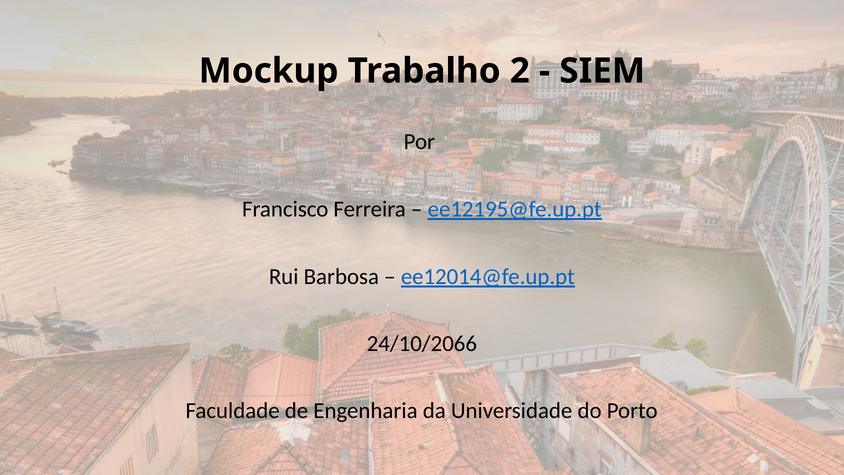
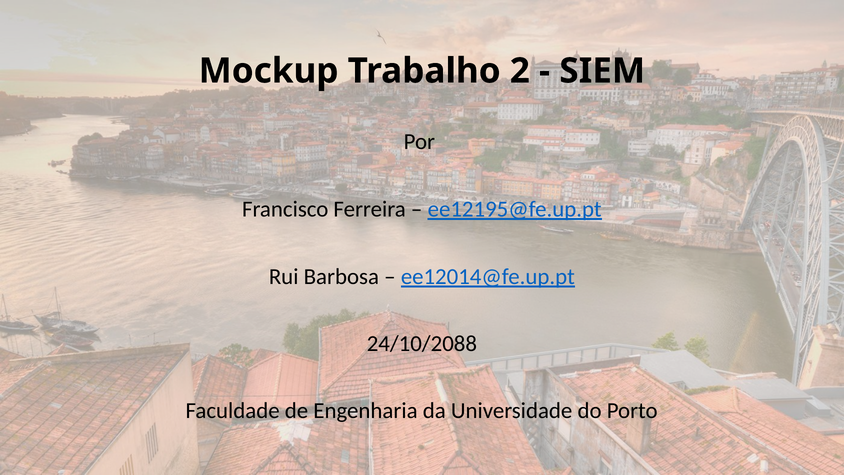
24/10/2066: 24/10/2066 -> 24/10/2088 (422, 344)
